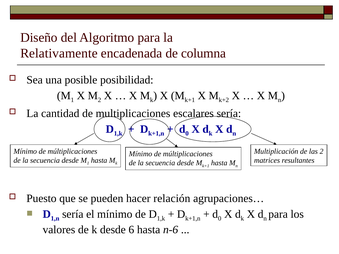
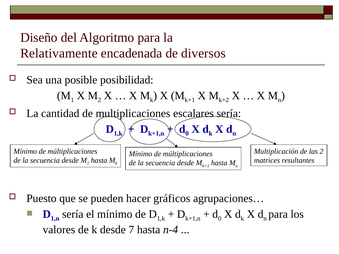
columna: columna -> diversos (203, 53)
relación: relación -> gráficos (172, 199)
6: 6 -> 7 (131, 230)
n-6: n-6 -> n-4 (171, 230)
